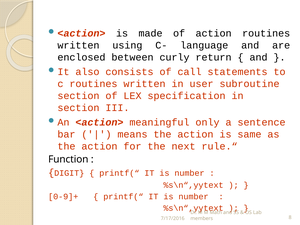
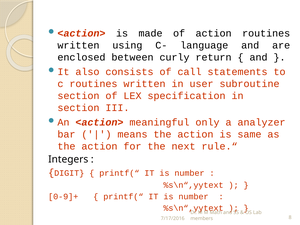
sentence: sentence -> analyzer (262, 122)
Function: Function -> Integers (68, 159)
